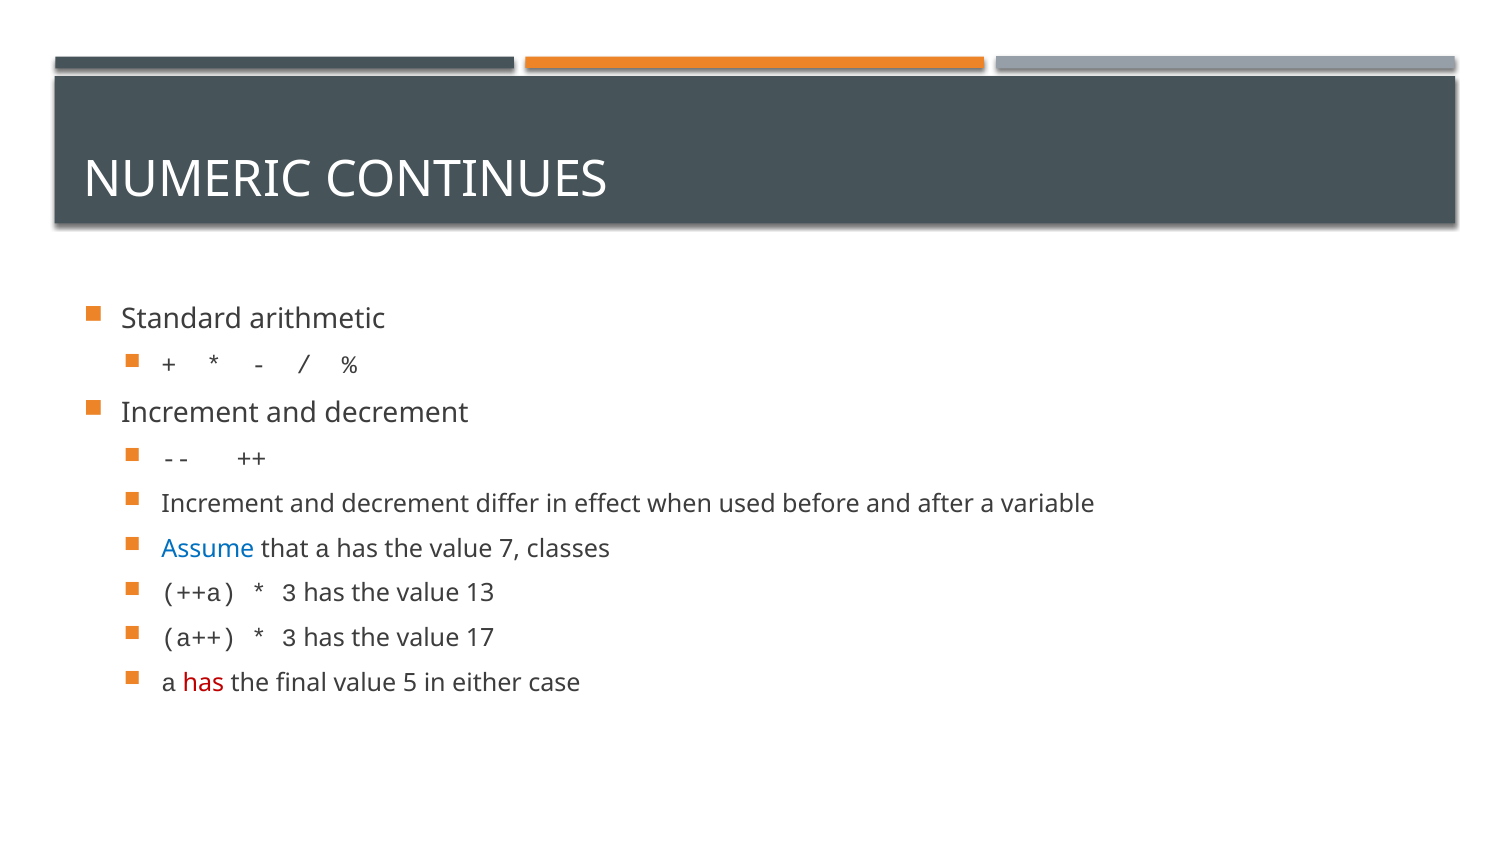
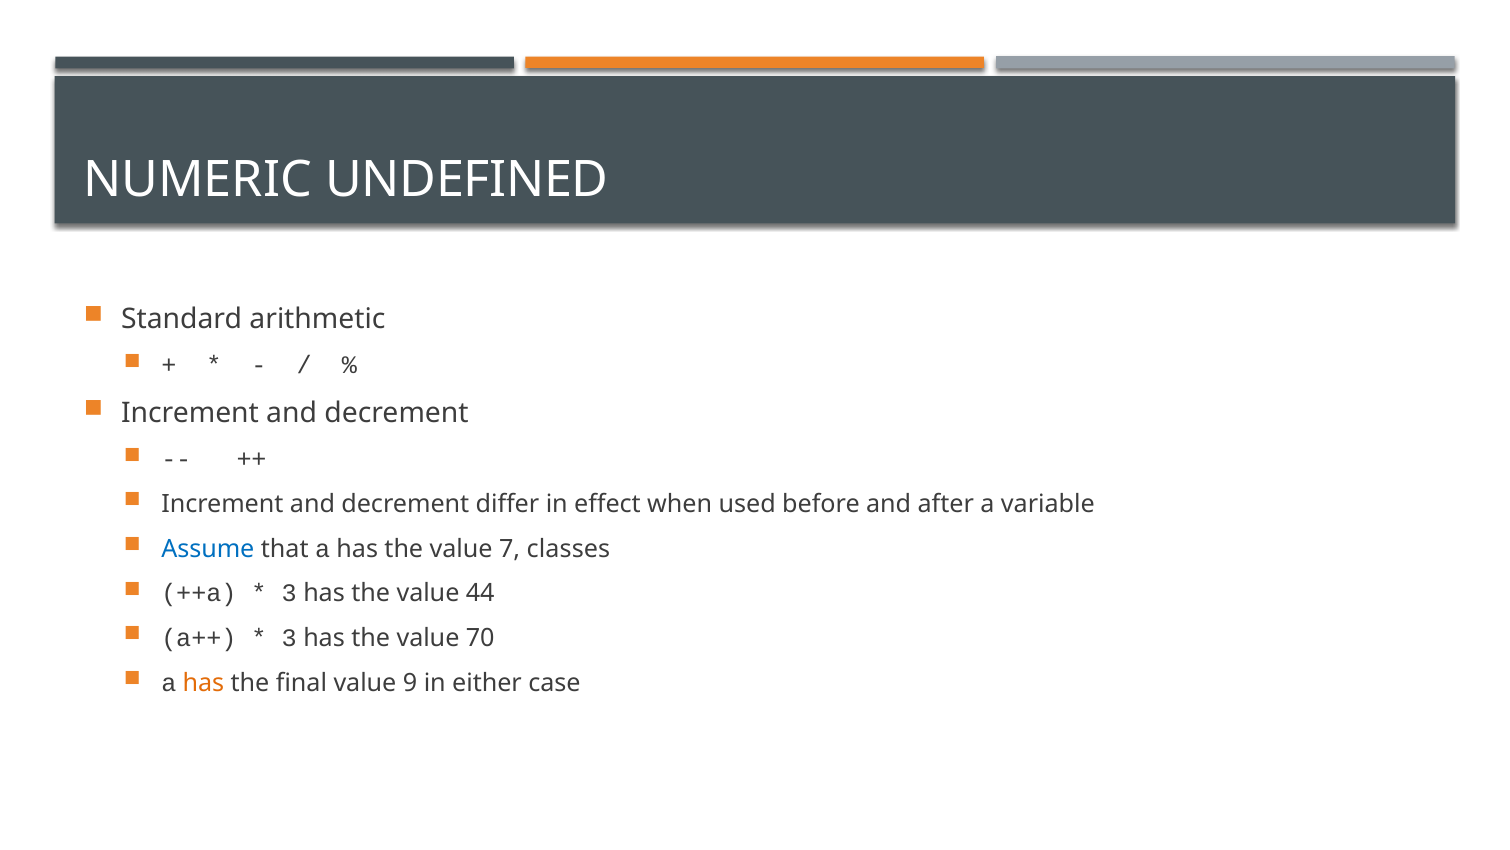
CONTINUES: CONTINUES -> UNDEFINED (467, 180)
13: 13 -> 44 (480, 593)
17: 17 -> 70 (480, 638)
has colour: red -> orange (203, 682)
5: 5 -> 9 (410, 682)
